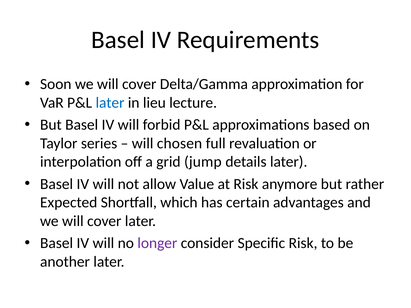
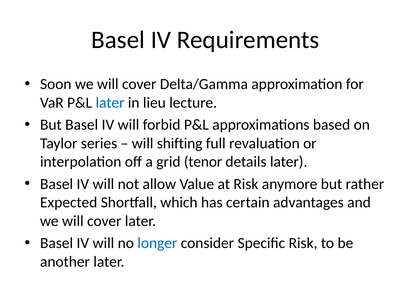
chosen: chosen -> shifting (180, 144)
jump: jump -> tenor (203, 162)
longer colour: purple -> blue (157, 243)
